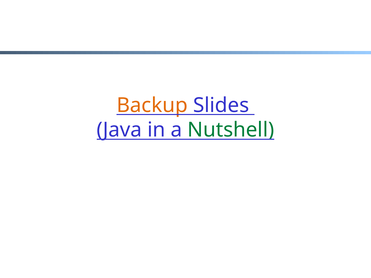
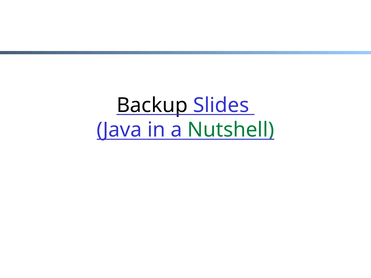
Backup colour: orange -> black (152, 105)
